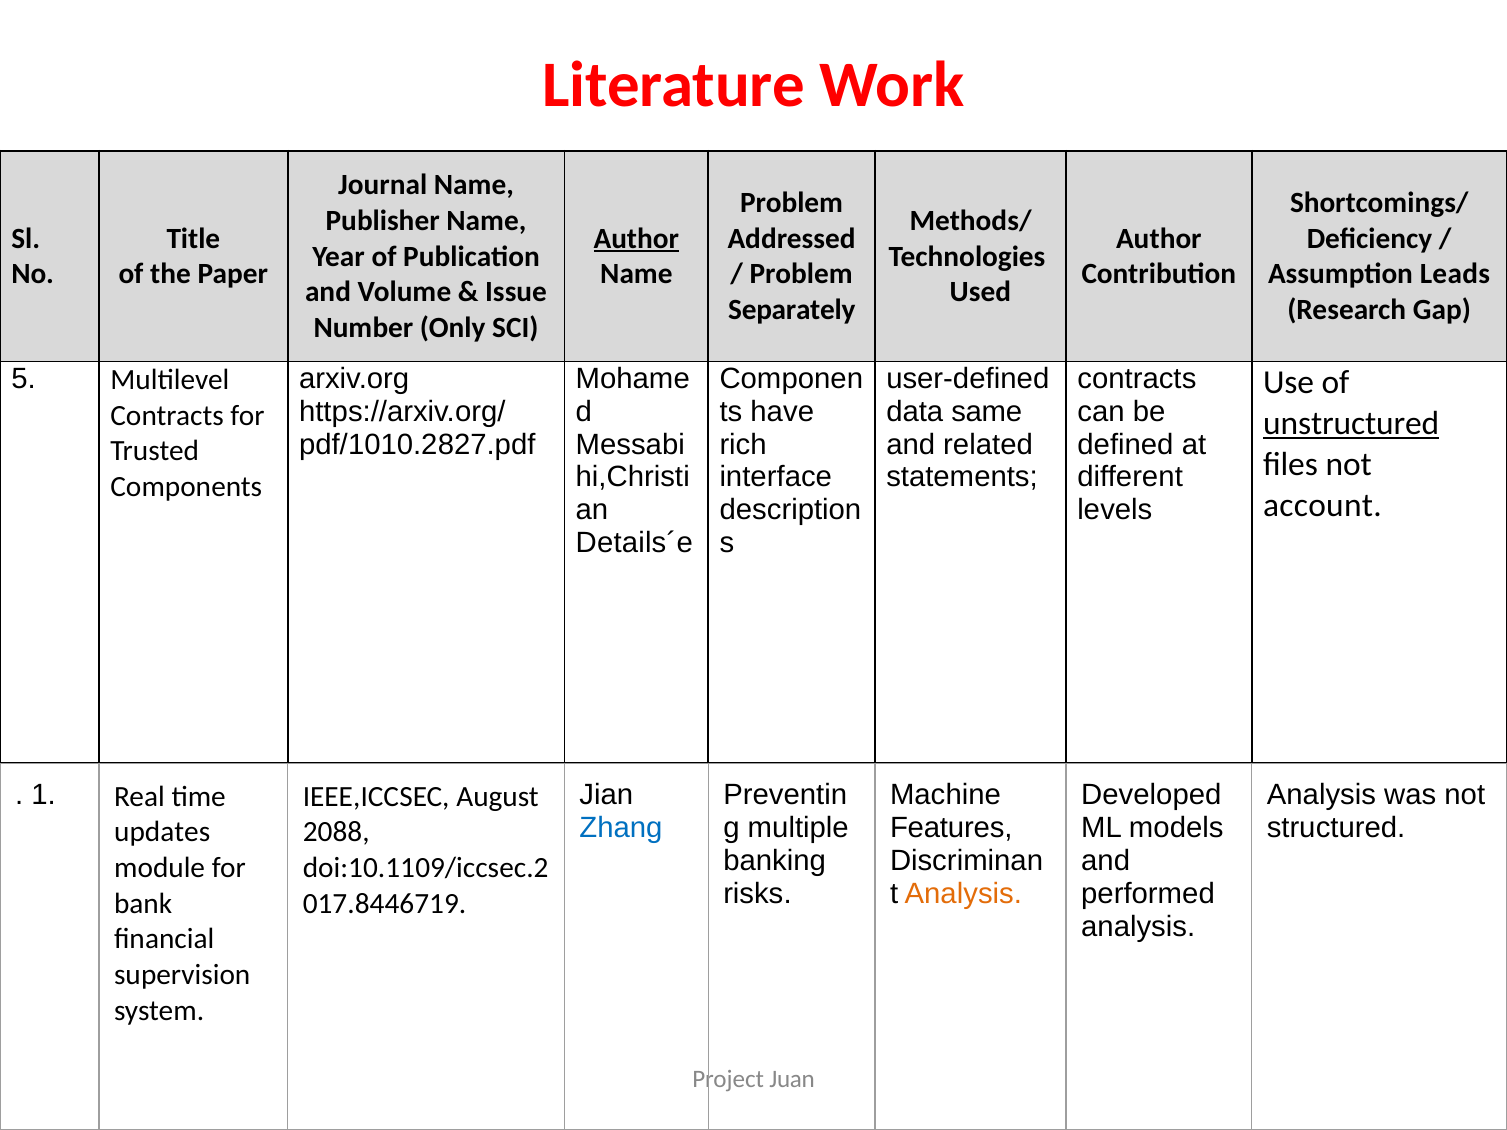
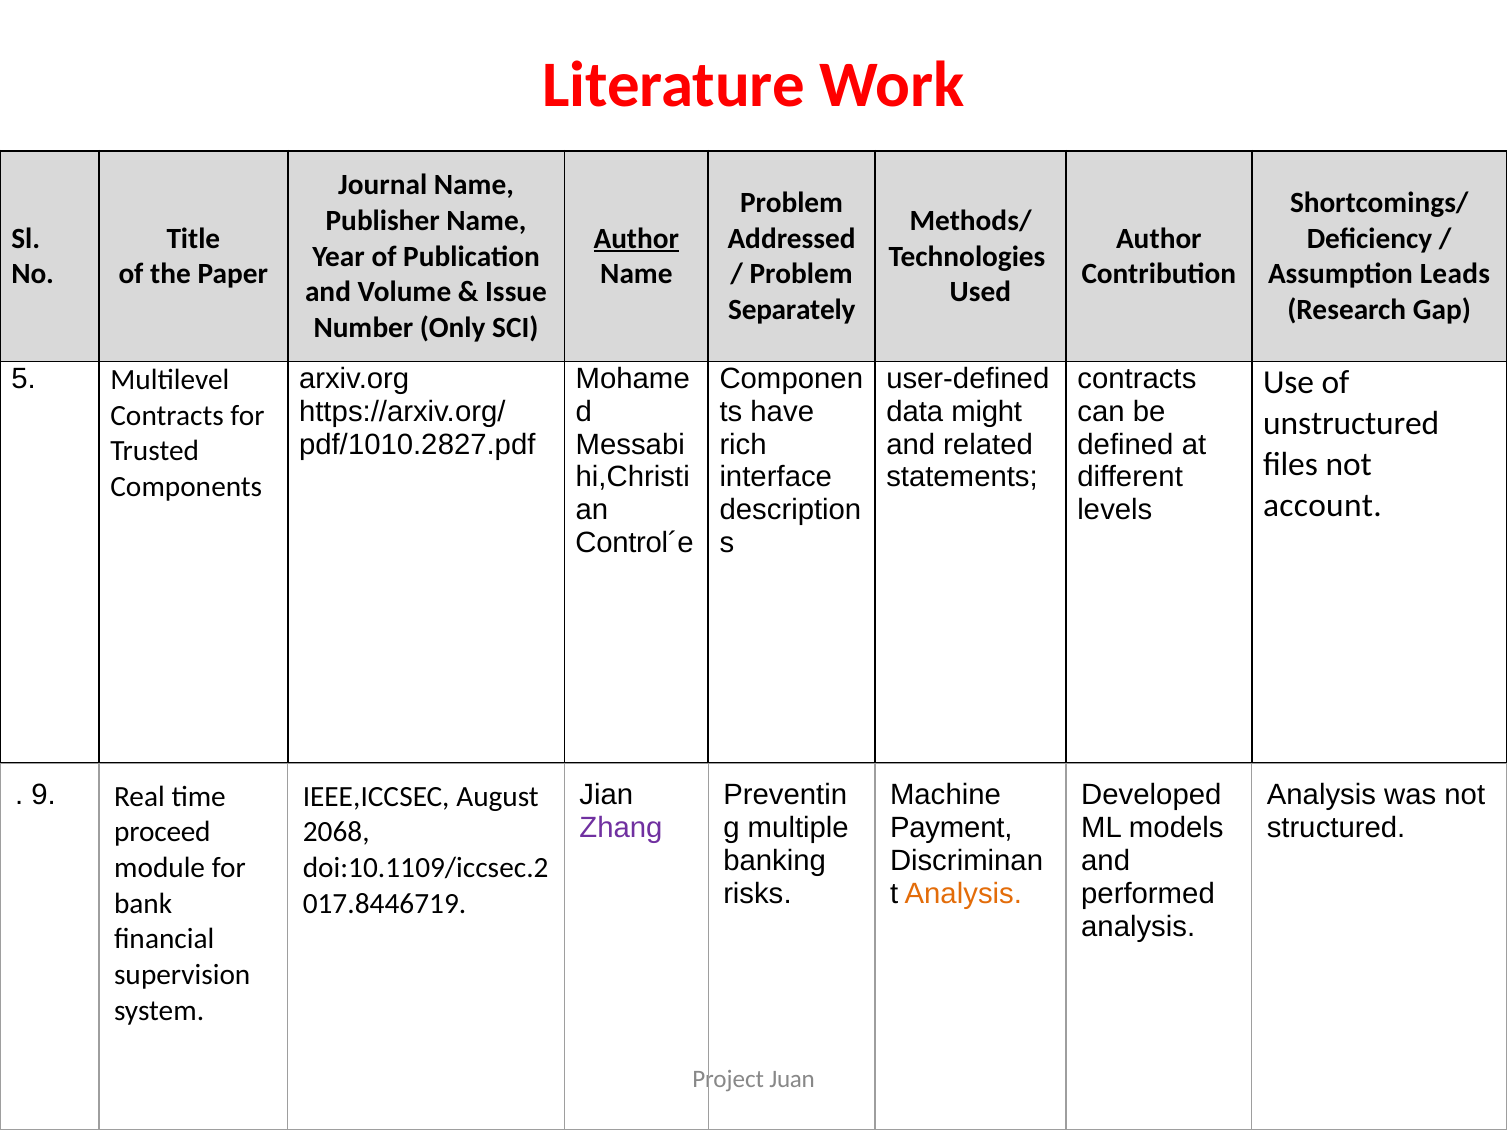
same: same -> might (987, 412)
unstructured underline: present -> none (1351, 423)
Details´e: Details´e -> Control´e (634, 543)
1: 1 -> 9 (43, 796)
Zhang colour: blue -> purple (621, 828)
Features: Features -> Payment (951, 828)
updates: updates -> proceed (162, 832)
2088: 2088 -> 2068 (336, 832)
